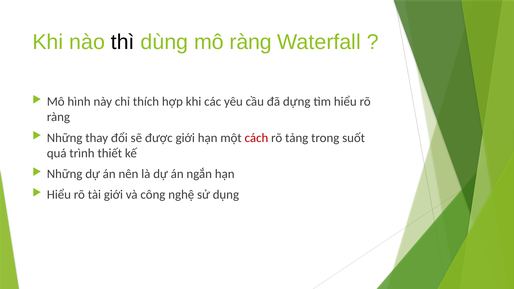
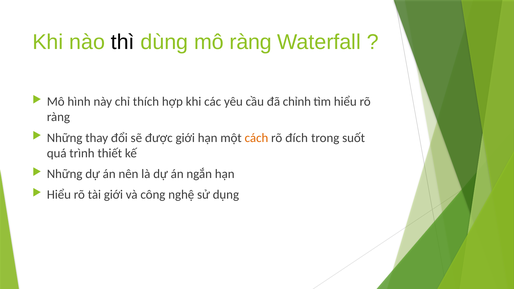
dựng: dựng -> chỉnh (297, 102)
cách colour: red -> orange (256, 138)
tảng: tảng -> đích (297, 138)
